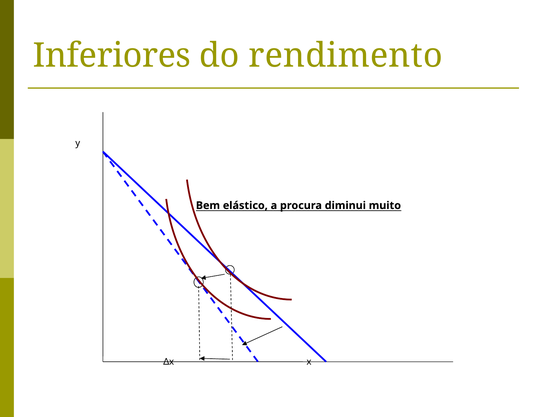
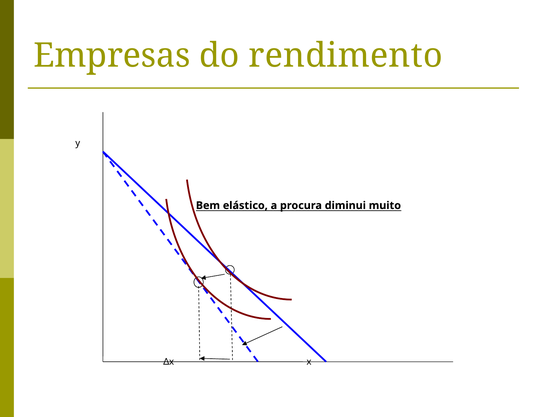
Inferiores: Inferiores -> Empresas (112, 56)
